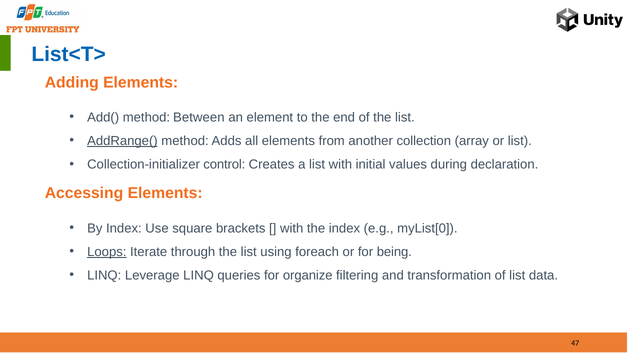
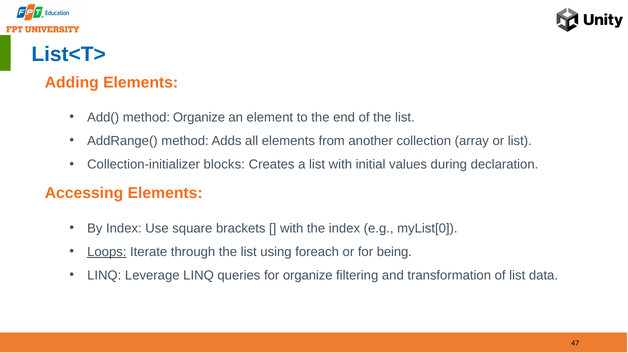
method Between: Between -> Organize (199, 117)
AddRange( underline: present -> none (122, 141)
control: control -> blocks (224, 165)
